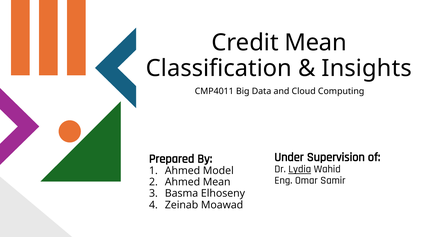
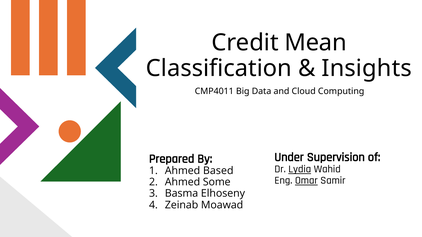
Model: Model -> Based (218, 171)
Omar underline: none -> present (306, 181)
Ahmed Mean: Mean -> Some (217, 182)
